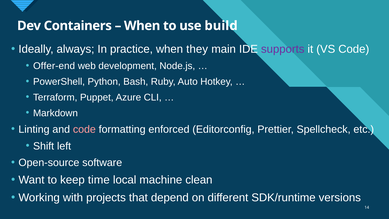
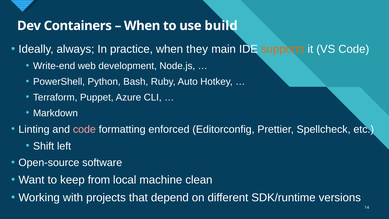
supports colour: purple -> orange (283, 49)
Offer-end: Offer-end -> Write-end (54, 66)
time: time -> from (99, 180)
